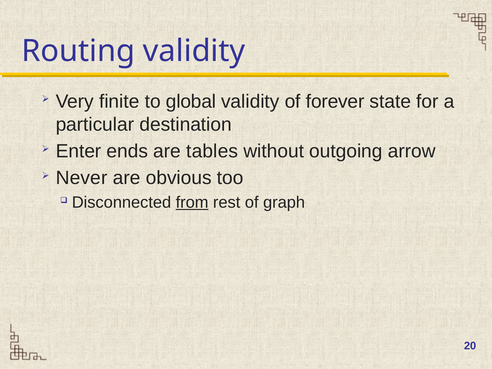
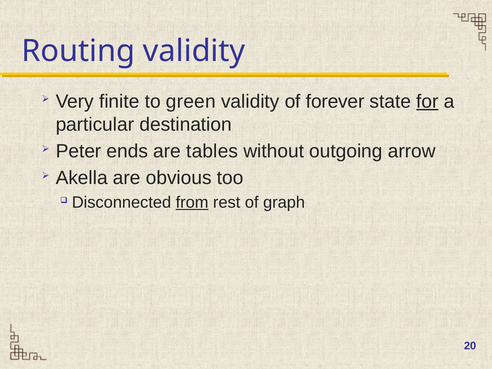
global: global -> green (191, 101)
for underline: none -> present (427, 101)
Enter: Enter -> Peter (79, 151)
Never: Never -> Akella (82, 178)
